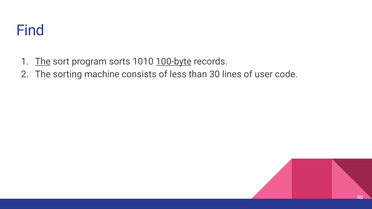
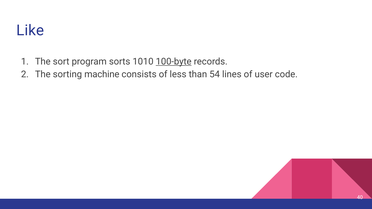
Find: Find -> Like (30, 30)
The underline: present -> none (43, 62)
30: 30 -> 54 (215, 74)
